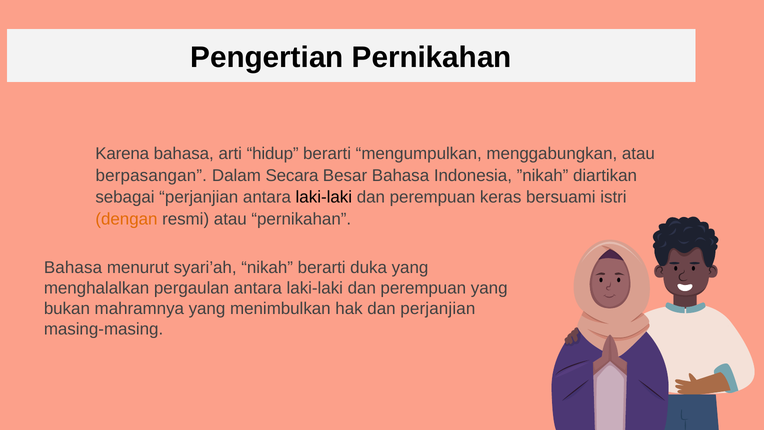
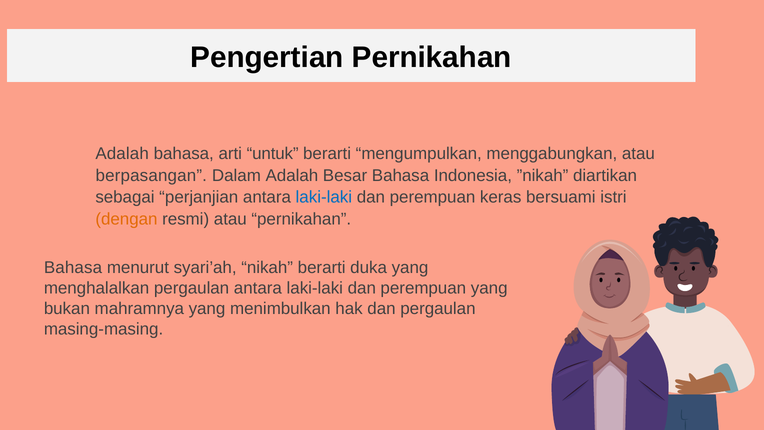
Karena: Karena -> Adalah (122, 154)
hidup: hidup -> untuk (273, 154)
Dalam Secara: Secara -> Adalah (292, 175)
laki-laki colour: black -> blue (324, 197)
dan perjanjian: perjanjian -> pergaulan (438, 308)
